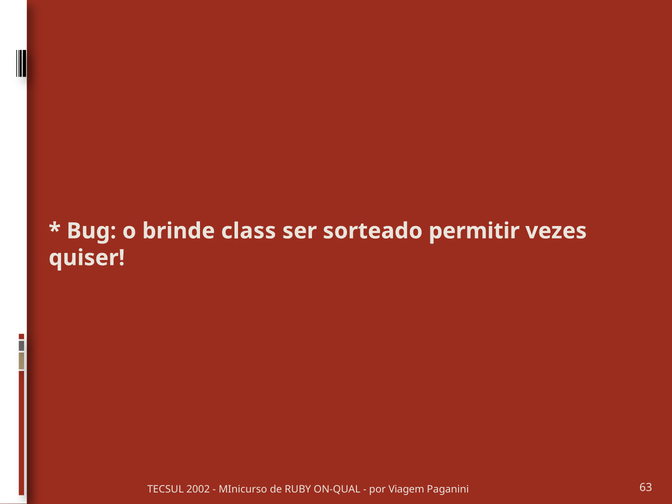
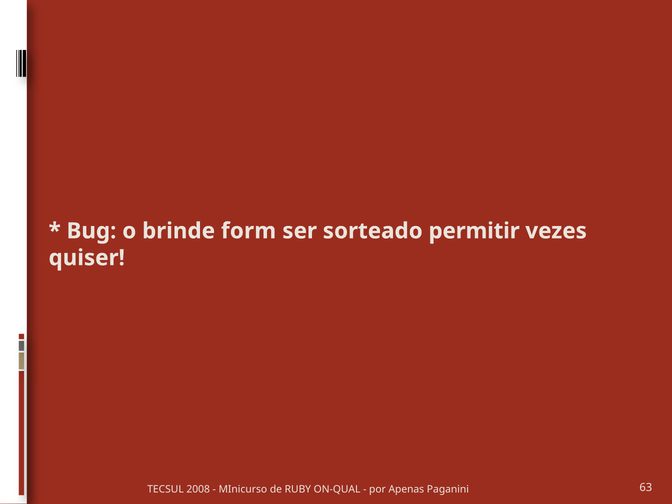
class: class -> form (249, 231)
2002: 2002 -> 2008 (198, 490)
Viagem: Viagem -> Apenas (406, 490)
